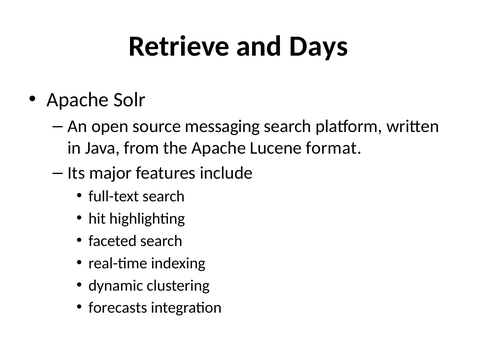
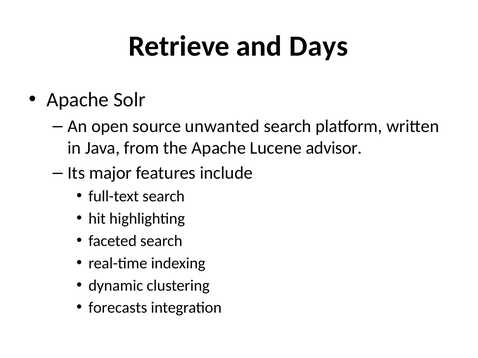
messaging: messaging -> unwanted (222, 126)
format: format -> advisor (334, 148)
